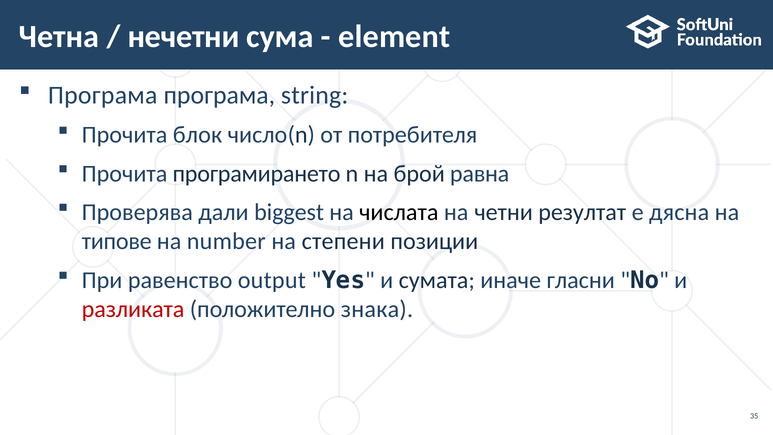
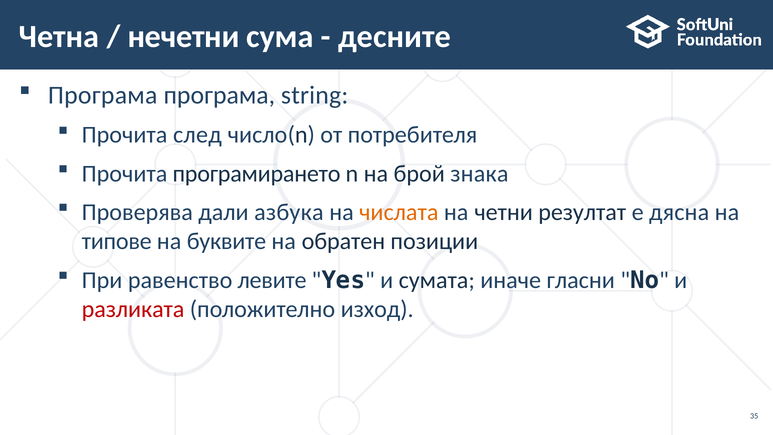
element: element -> десните (394, 37)
блок: блок -> след (197, 135)
равна: равна -> знака (479, 174)
biggest: biggest -> азбука (289, 212)
числата colour: black -> orange (399, 212)
number: number -> буквите (226, 241)
степени: степени -> обратен (343, 241)
output: output -> левите (272, 280)
знака: знака -> изход (377, 309)
